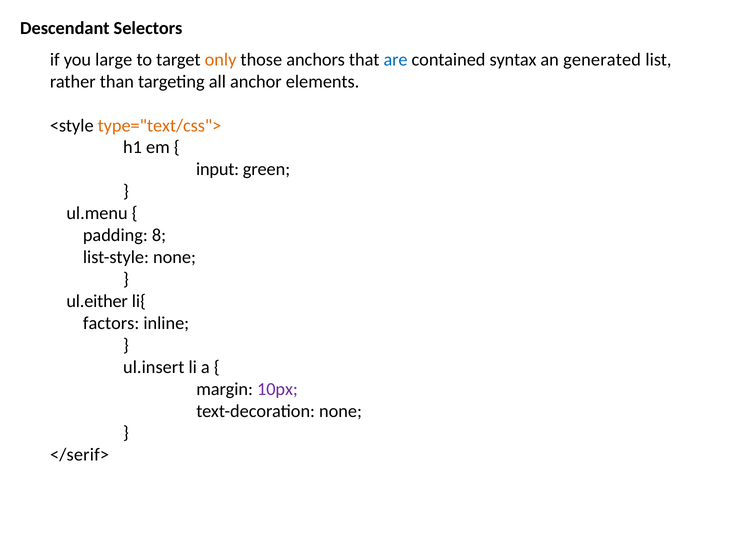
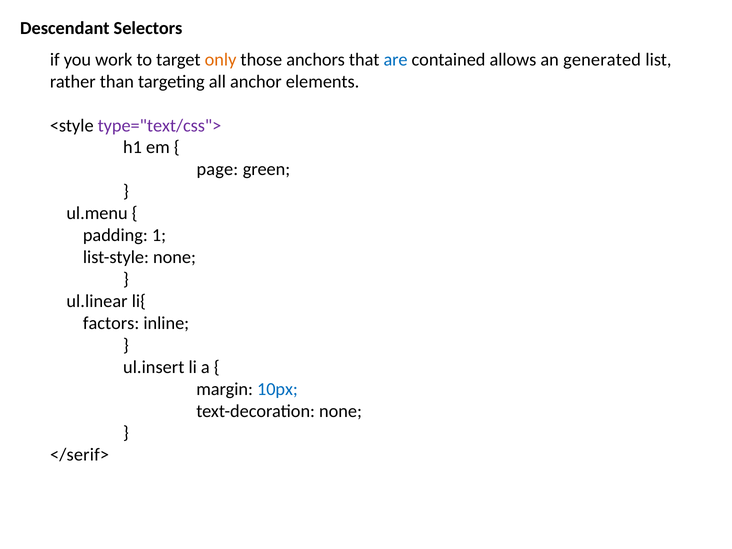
large: large -> work (114, 60)
syntax: syntax -> allows (513, 60)
type="text/css"> colour: orange -> purple (159, 125)
input: input -> page (217, 169)
8: 8 -> 1 (159, 235)
ul.either: ul.either -> ul.linear (97, 301)
10px colour: purple -> blue (277, 389)
